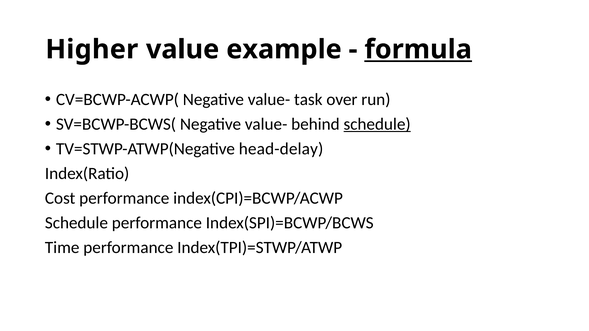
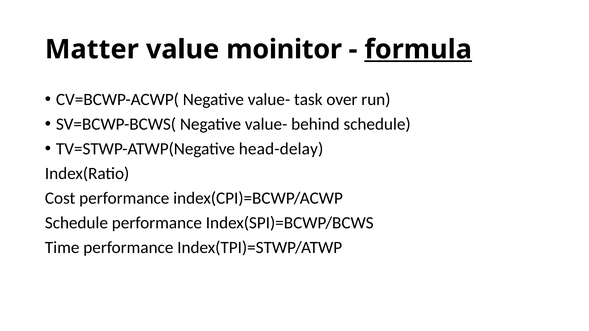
Higher: Higher -> Matter (92, 49)
example: example -> moinitor (284, 49)
schedule underline: present -> none (377, 124)
